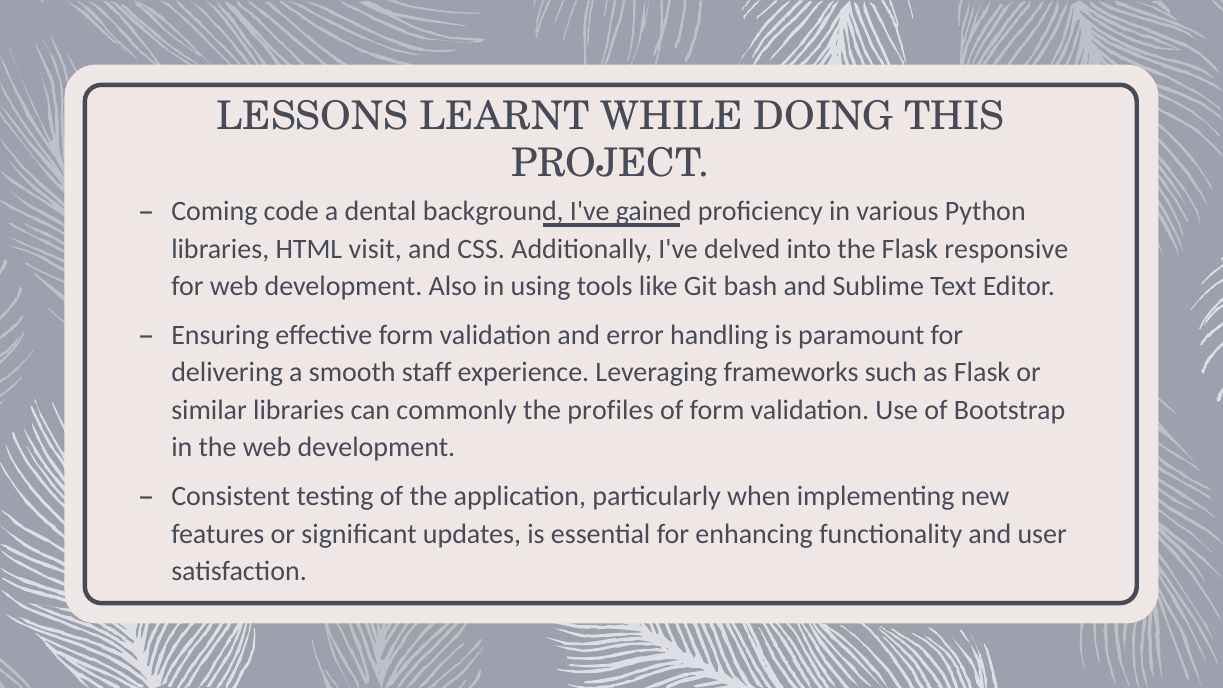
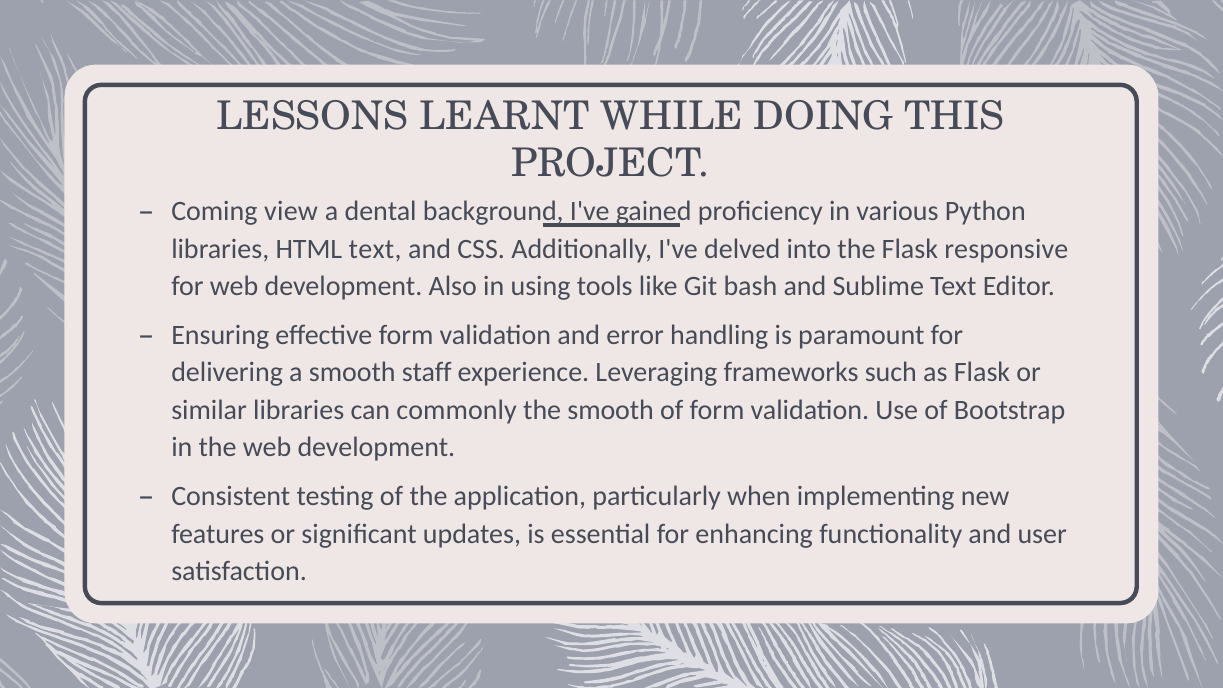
code: code -> view (291, 212)
HTML visit: visit -> text (375, 249)
the profiles: profiles -> smooth (611, 410)
